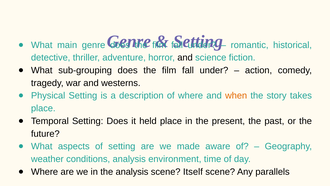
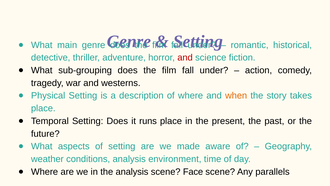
and colour: black -> red (185, 58)
held: held -> runs (148, 121)
Itself: Itself -> Face (193, 171)
